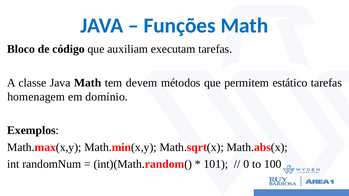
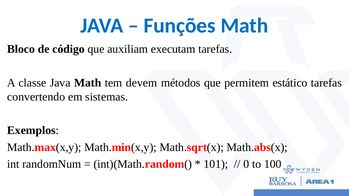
homenagem: homenagem -> convertendo (36, 97)
domínio: domínio -> sistemas (107, 97)
